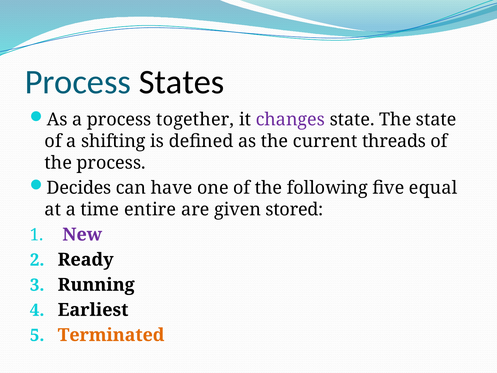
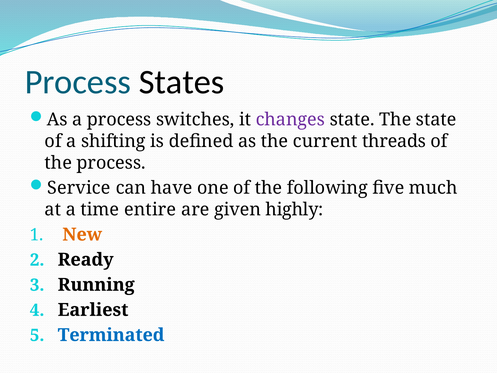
together: together -> switches (195, 120)
Decides: Decides -> Service (79, 188)
equal: equal -> much (433, 188)
stored: stored -> highly (294, 209)
New colour: purple -> orange (82, 234)
Terminated colour: orange -> blue (111, 335)
